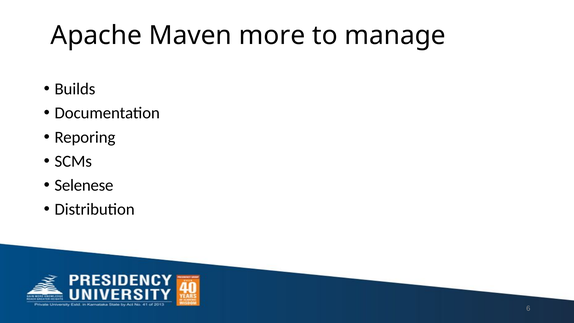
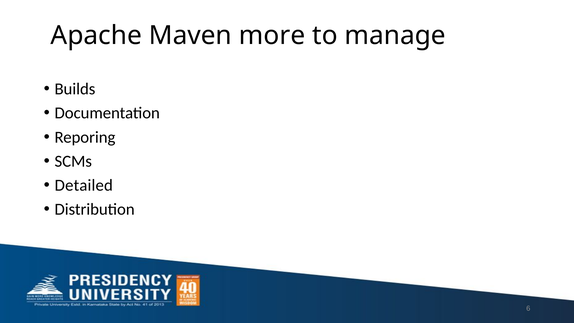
Selenese: Selenese -> Detailed (84, 185)
